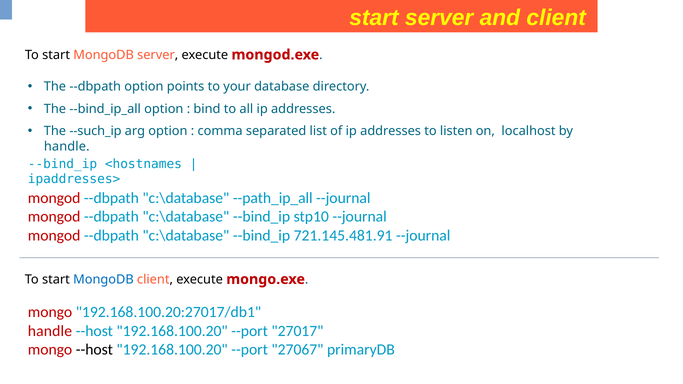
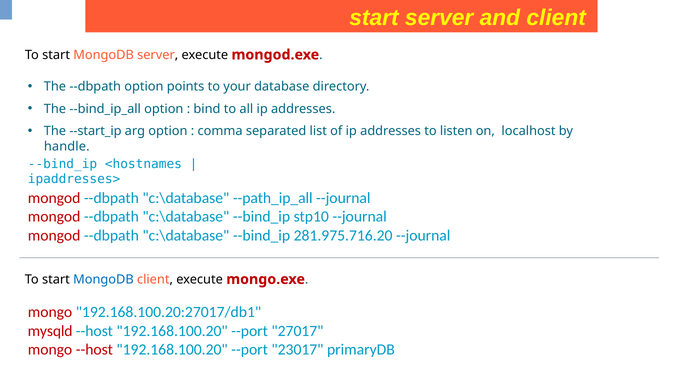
--such_ip: --such_ip -> --start_ip (95, 131)
721.145.481.91: 721.145.481.91 -> 281.975.716.20 (343, 236)
handle: handle -> mysqld (50, 331)
--host colour: black -> red (94, 350)
27067: 27067 -> 23017 (297, 350)
